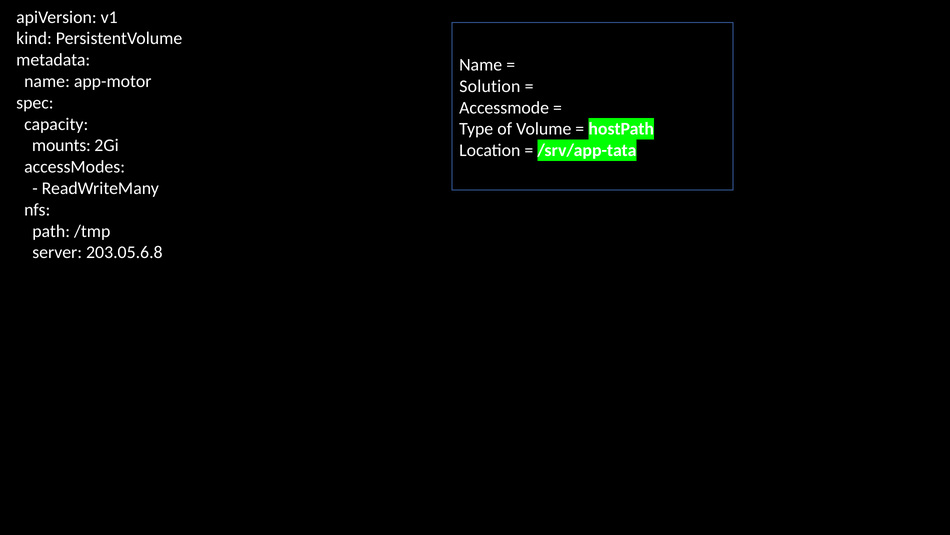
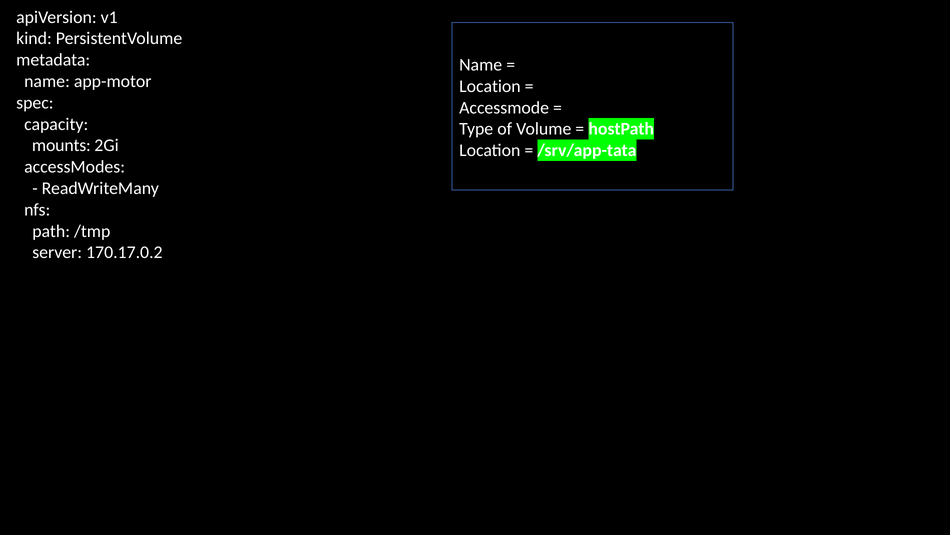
Solution: Solution -> Location (490, 86)
203.05.6.8: 203.05.6.8 -> 170.17.0.2 (124, 252)
